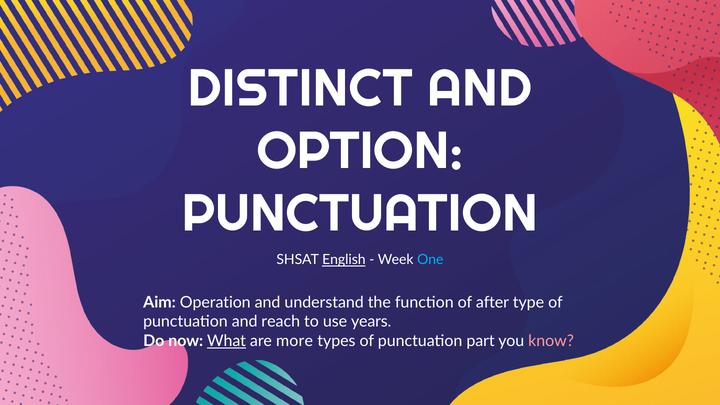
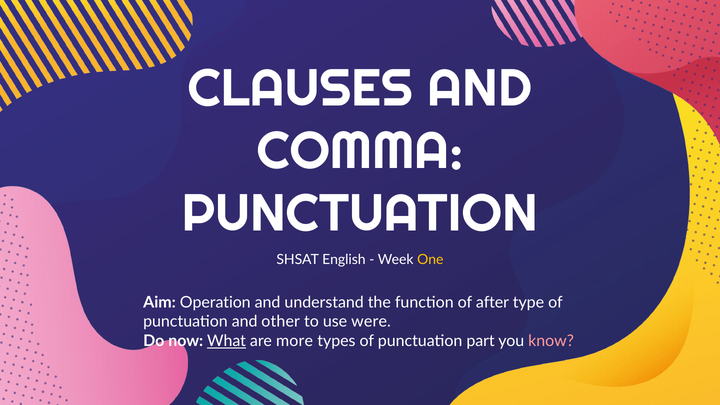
DISTINCT: DISTINCT -> CLAUSES (300, 89)
OPTION: OPTION -> COMMA (360, 151)
English underline: present -> none (344, 260)
One colour: light blue -> yellow (430, 260)
reach: reach -> other (281, 322)
years: years -> were (371, 322)
